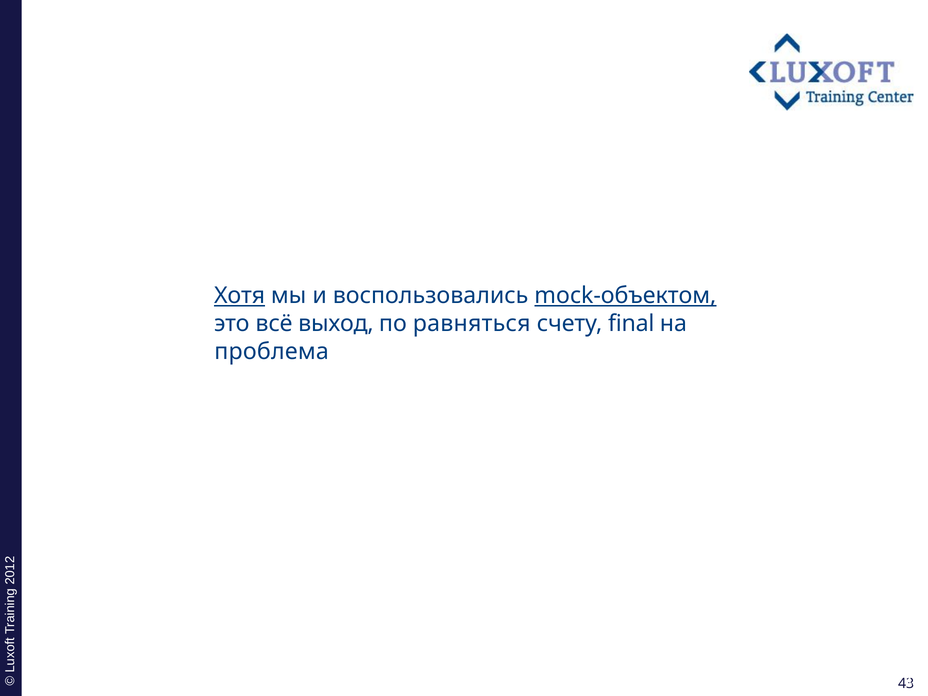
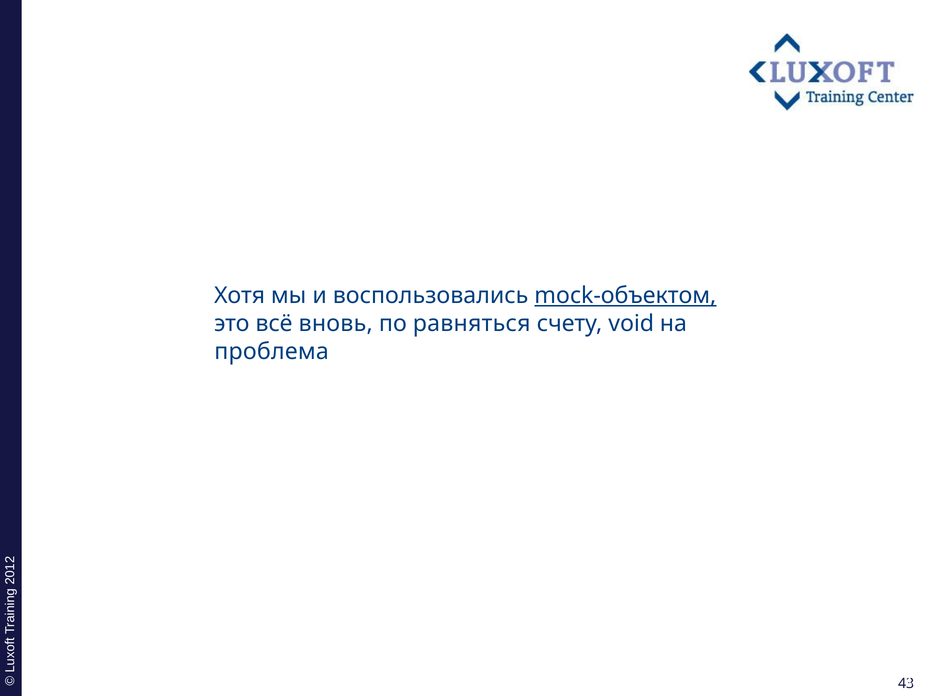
Хотя underline: present -> none (240, 296)
выход: выход -> вновь (336, 324)
final: final -> void (631, 324)
